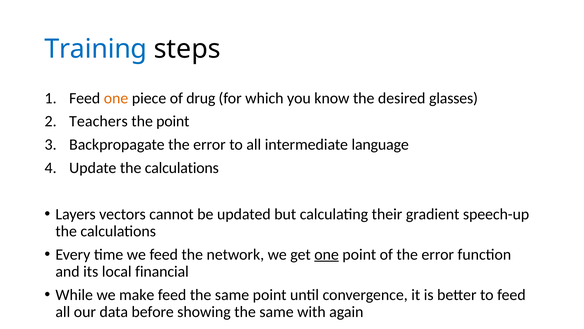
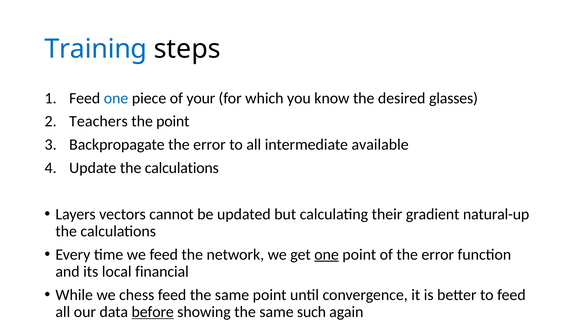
one colour: orange -> blue (116, 98)
drug: drug -> your (201, 98)
language: language -> available (380, 144)
speech-up: speech-up -> natural-up (496, 214)
make: make -> chess (137, 294)
before underline: none -> present (153, 311)
with: with -> such (311, 311)
